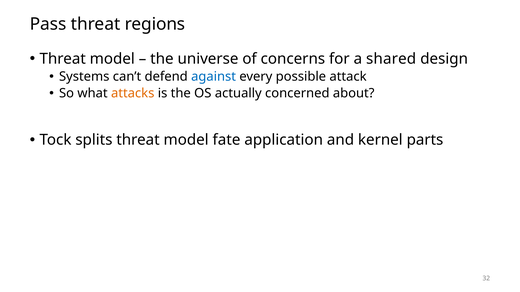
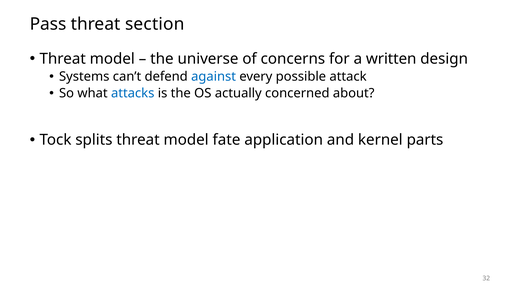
regions: regions -> section (155, 24)
shared: shared -> written (391, 59)
attacks colour: orange -> blue (133, 93)
